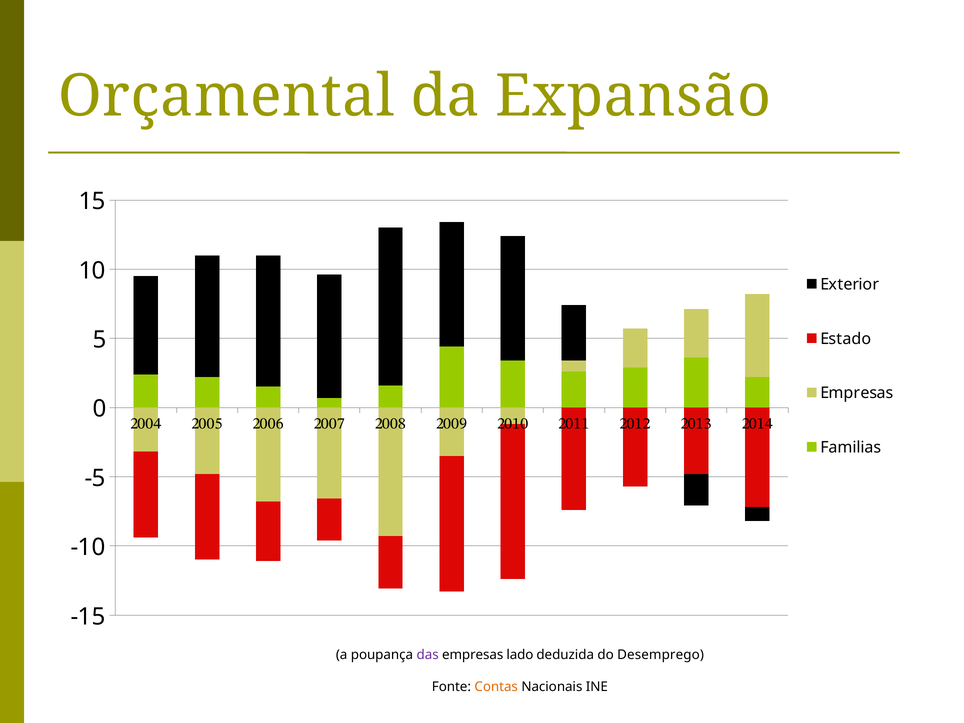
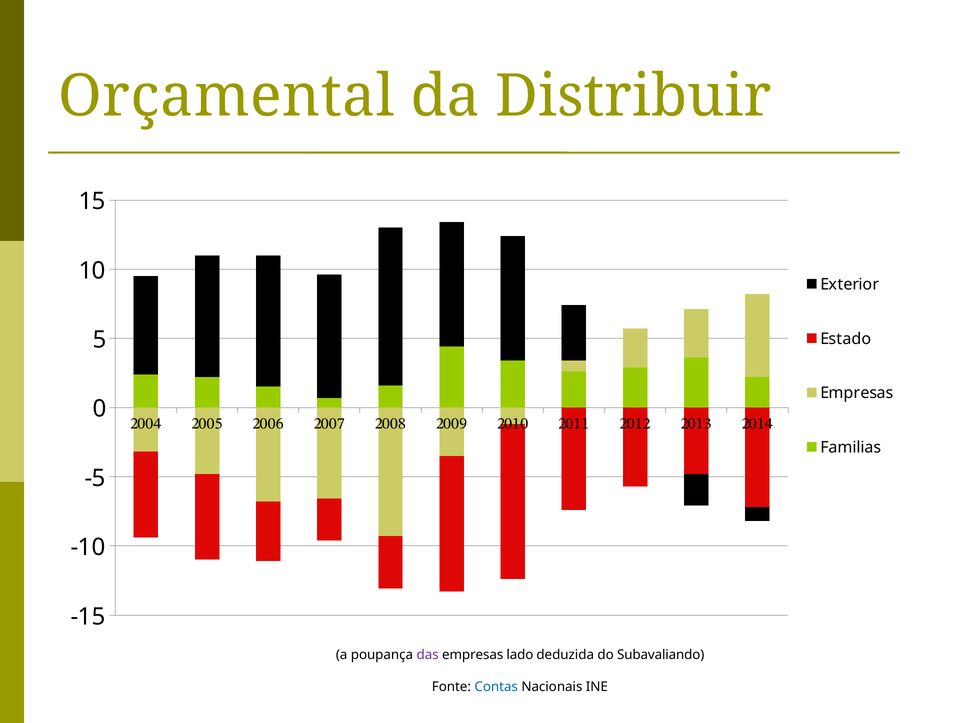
Expansão: Expansão -> Distribuir (633, 96)
Desemprego: Desemprego -> Subavaliando (661, 655)
Contas colour: orange -> blue (496, 687)
